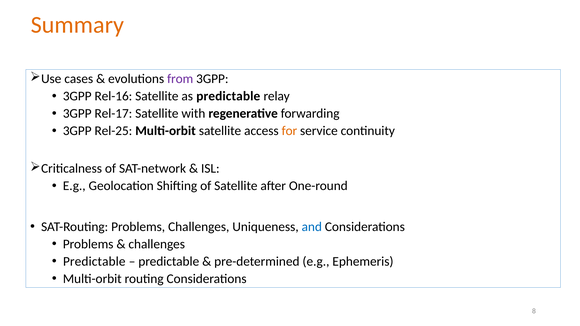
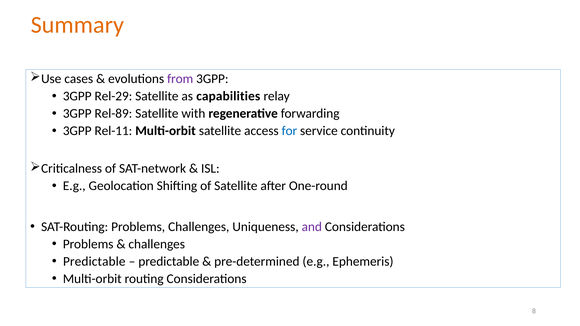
Rel-16: Rel-16 -> Rel-29 (113, 96)
as predictable: predictable -> capabilities (228, 96)
Rel-17: Rel-17 -> Rel-89 (113, 114)
Rel-25: Rel-25 -> Rel-11 (113, 131)
for colour: orange -> blue (289, 131)
and colour: blue -> purple (312, 227)
